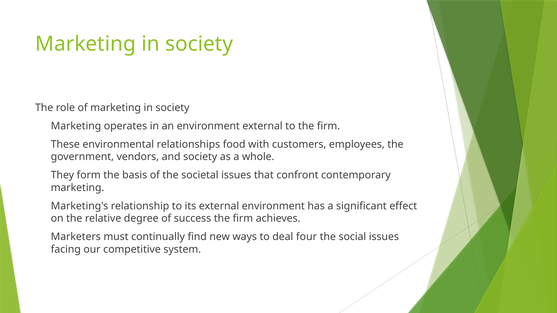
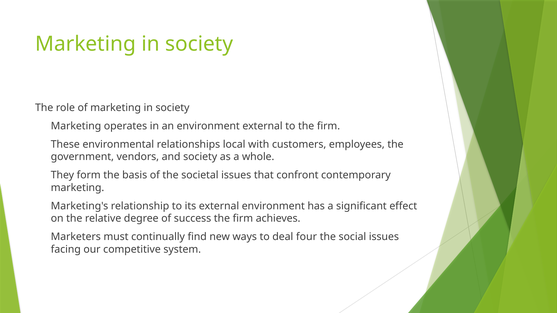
food: food -> local (234, 144)
